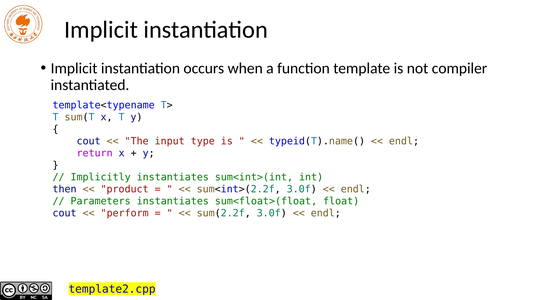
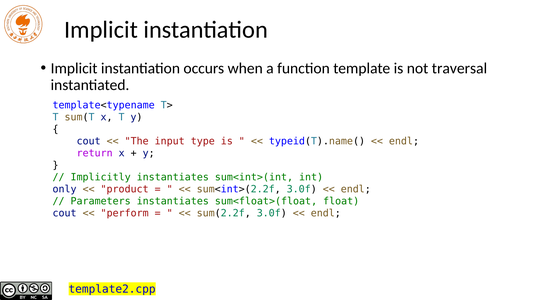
compiler: compiler -> traversal (460, 68)
then: then -> only (65, 189)
